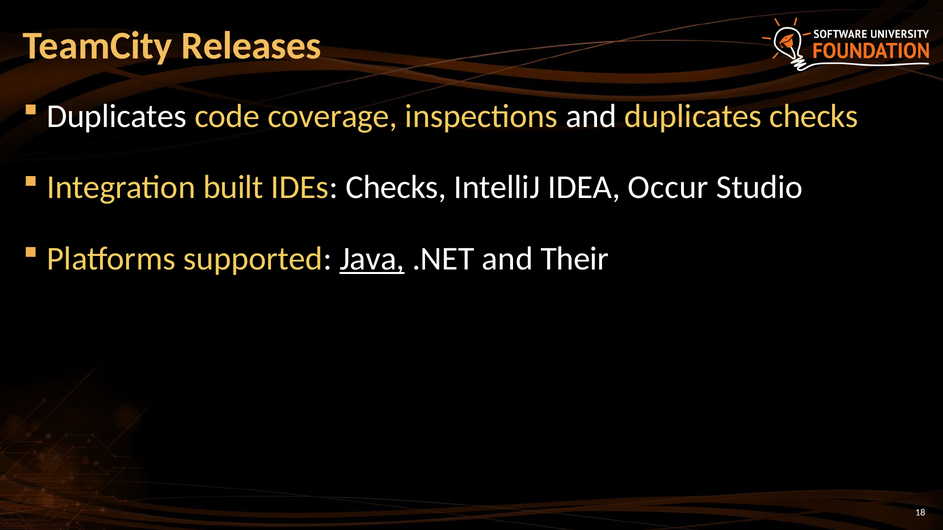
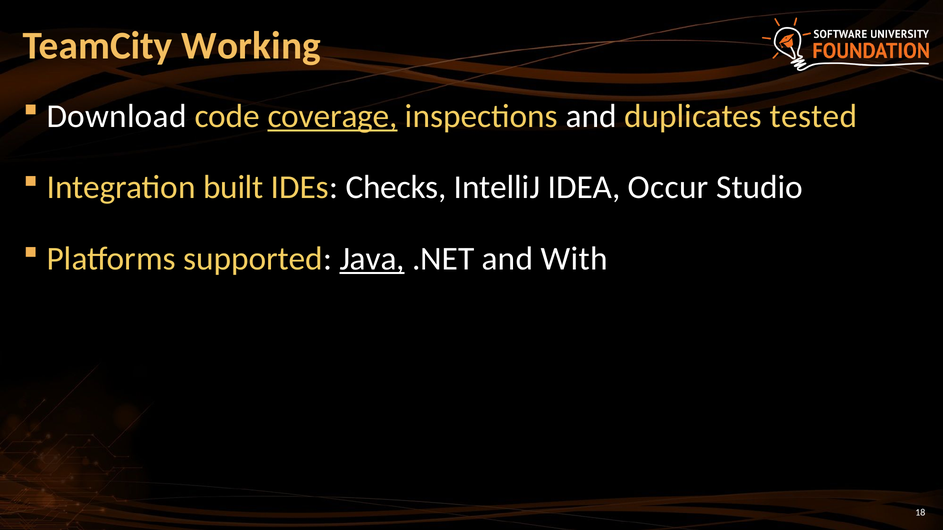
Releases: Releases -> Working (251, 46)
Duplicates: Duplicates -> Download (117, 116)
coverage underline: none -> present (333, 116)
duplicates checks: checks -> tested (814, 116)
Their: Their -> With (574, 259)
